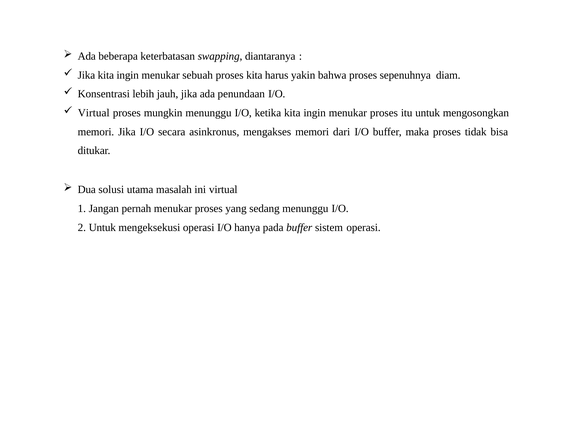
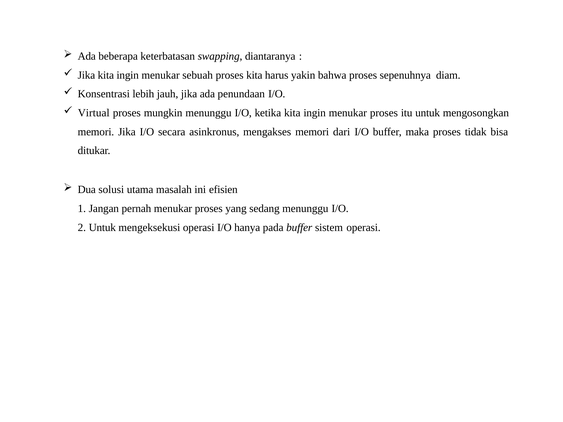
ini virtual: virtual -> efisien (223, 190)
